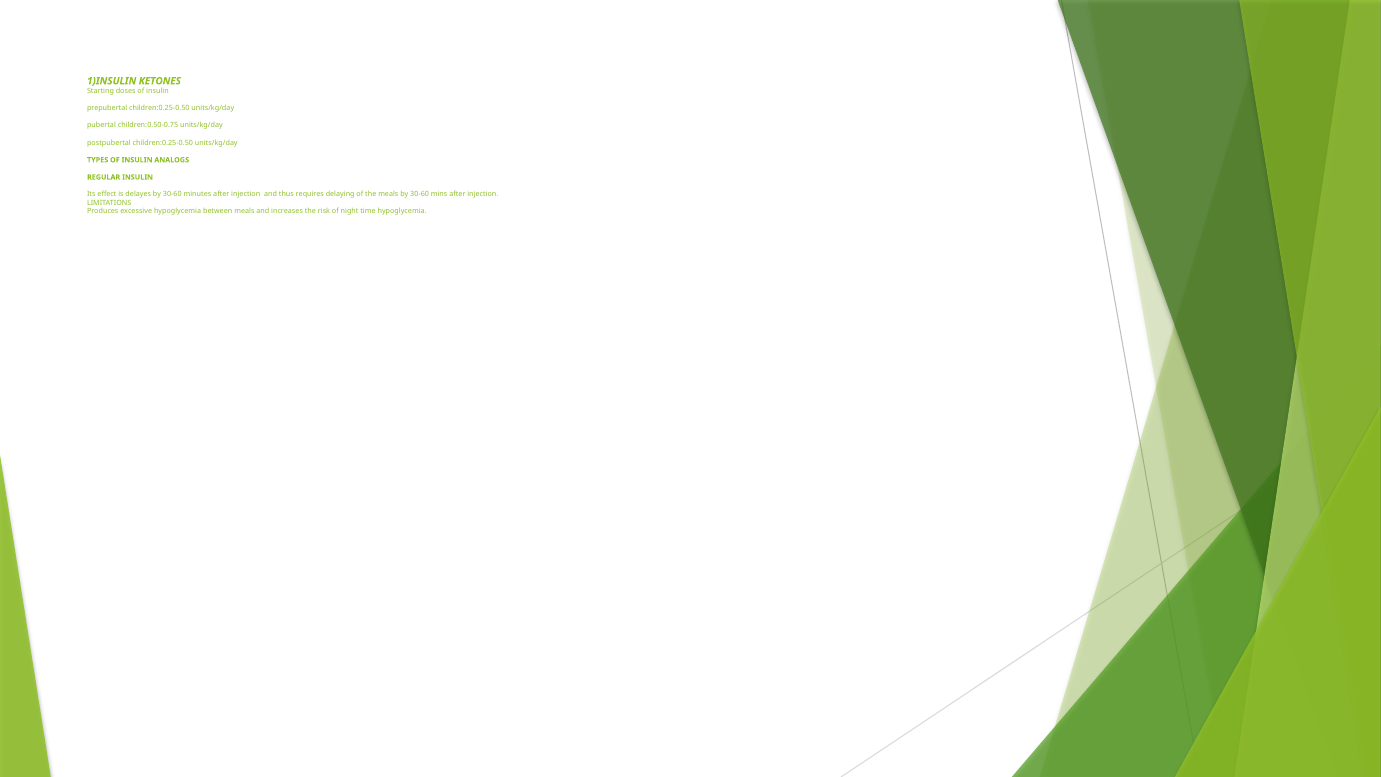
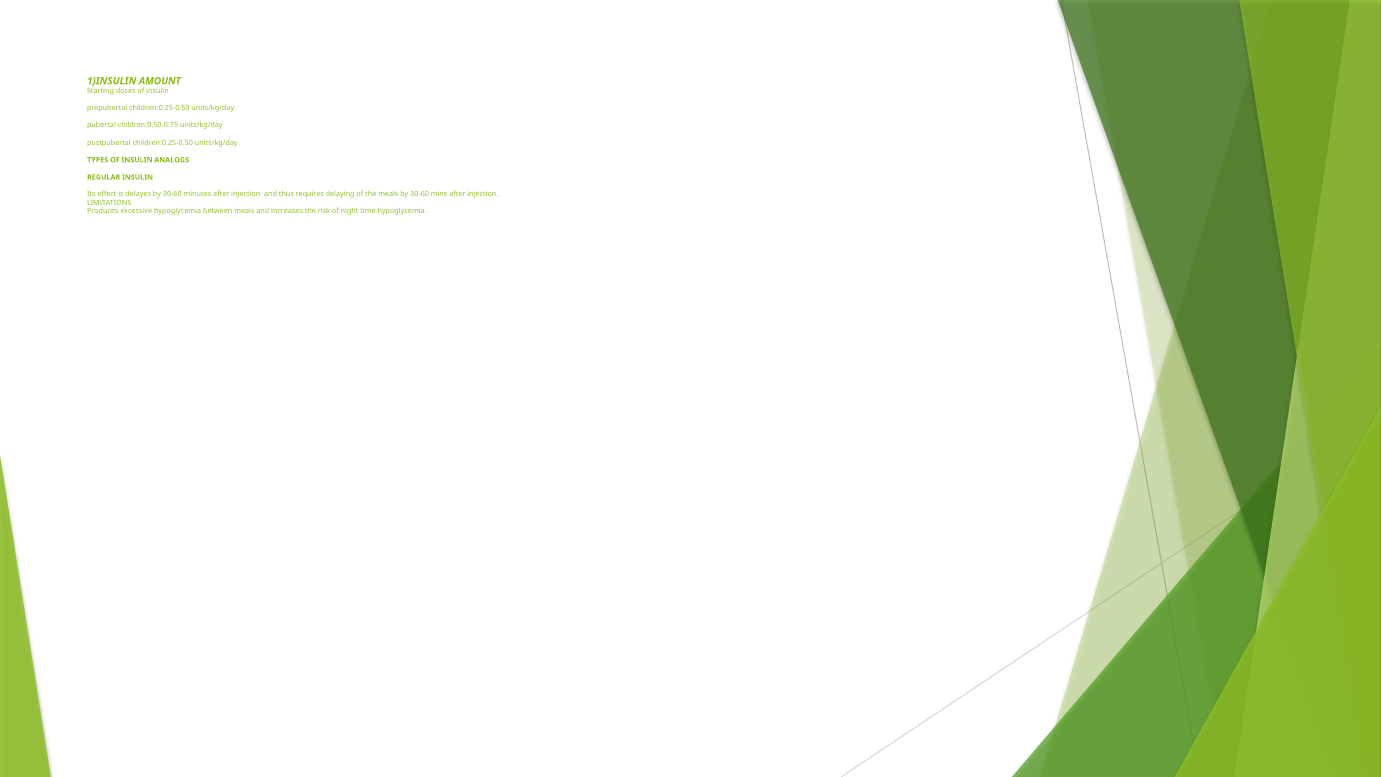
KETONES: KETONES -> AMOUNT (160, 81)
